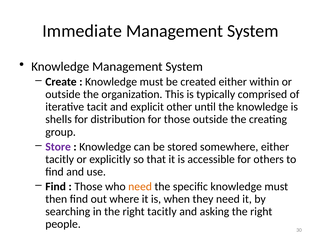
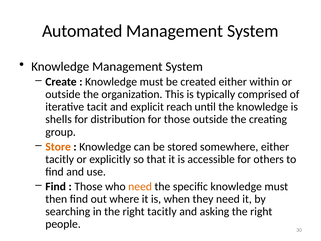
Immediate: Immediate -> Automated (82, 31)
other: other -> reach (179, 107)
Store colour: purple -> orange (58, 147)
